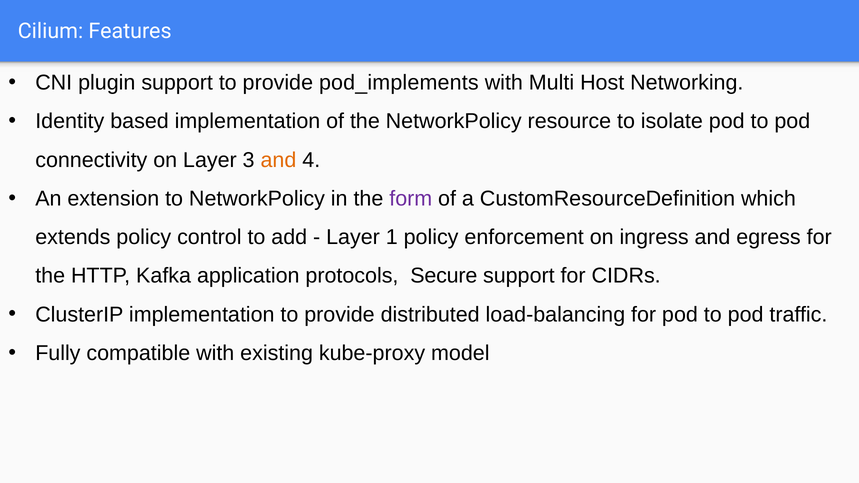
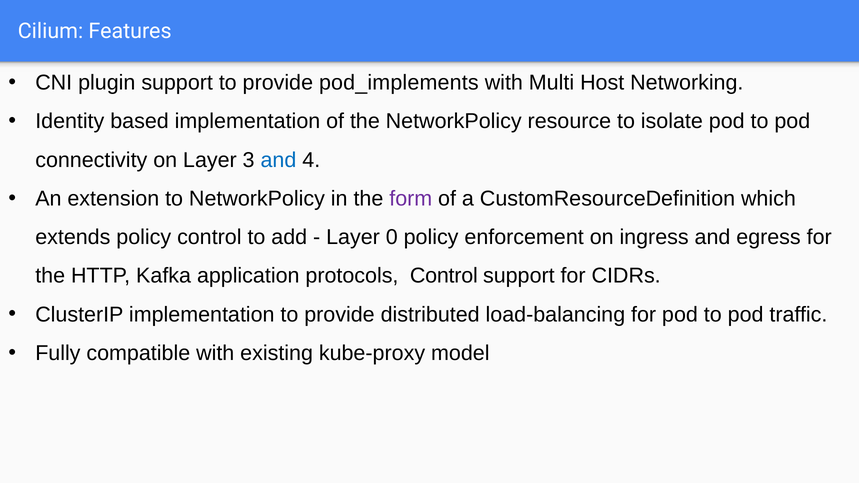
and colour: orange -> blue (278, 160)
1: 1 -> 0 (392, 237)
protocols Secure: Secure -> Control (444, 276)
